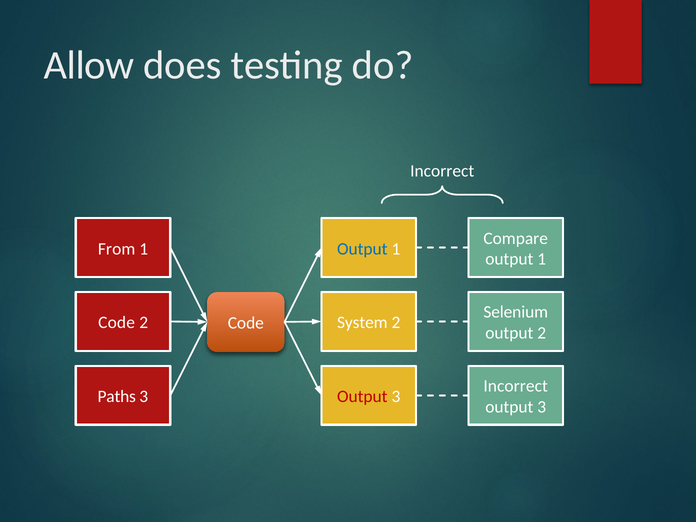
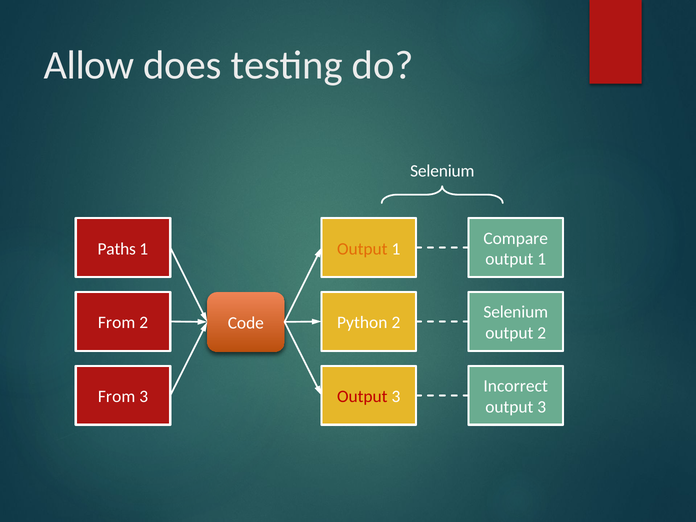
Incorrect: Incorrect -> Selenium (442, 171)
From: From -> Paths (117, 249)
Output colour: blue -> orange (362, 249)
Code: Code -> From (117, 323)
System: System -> Python (362, 323)
Paths: Paths -> From (117, 397)
